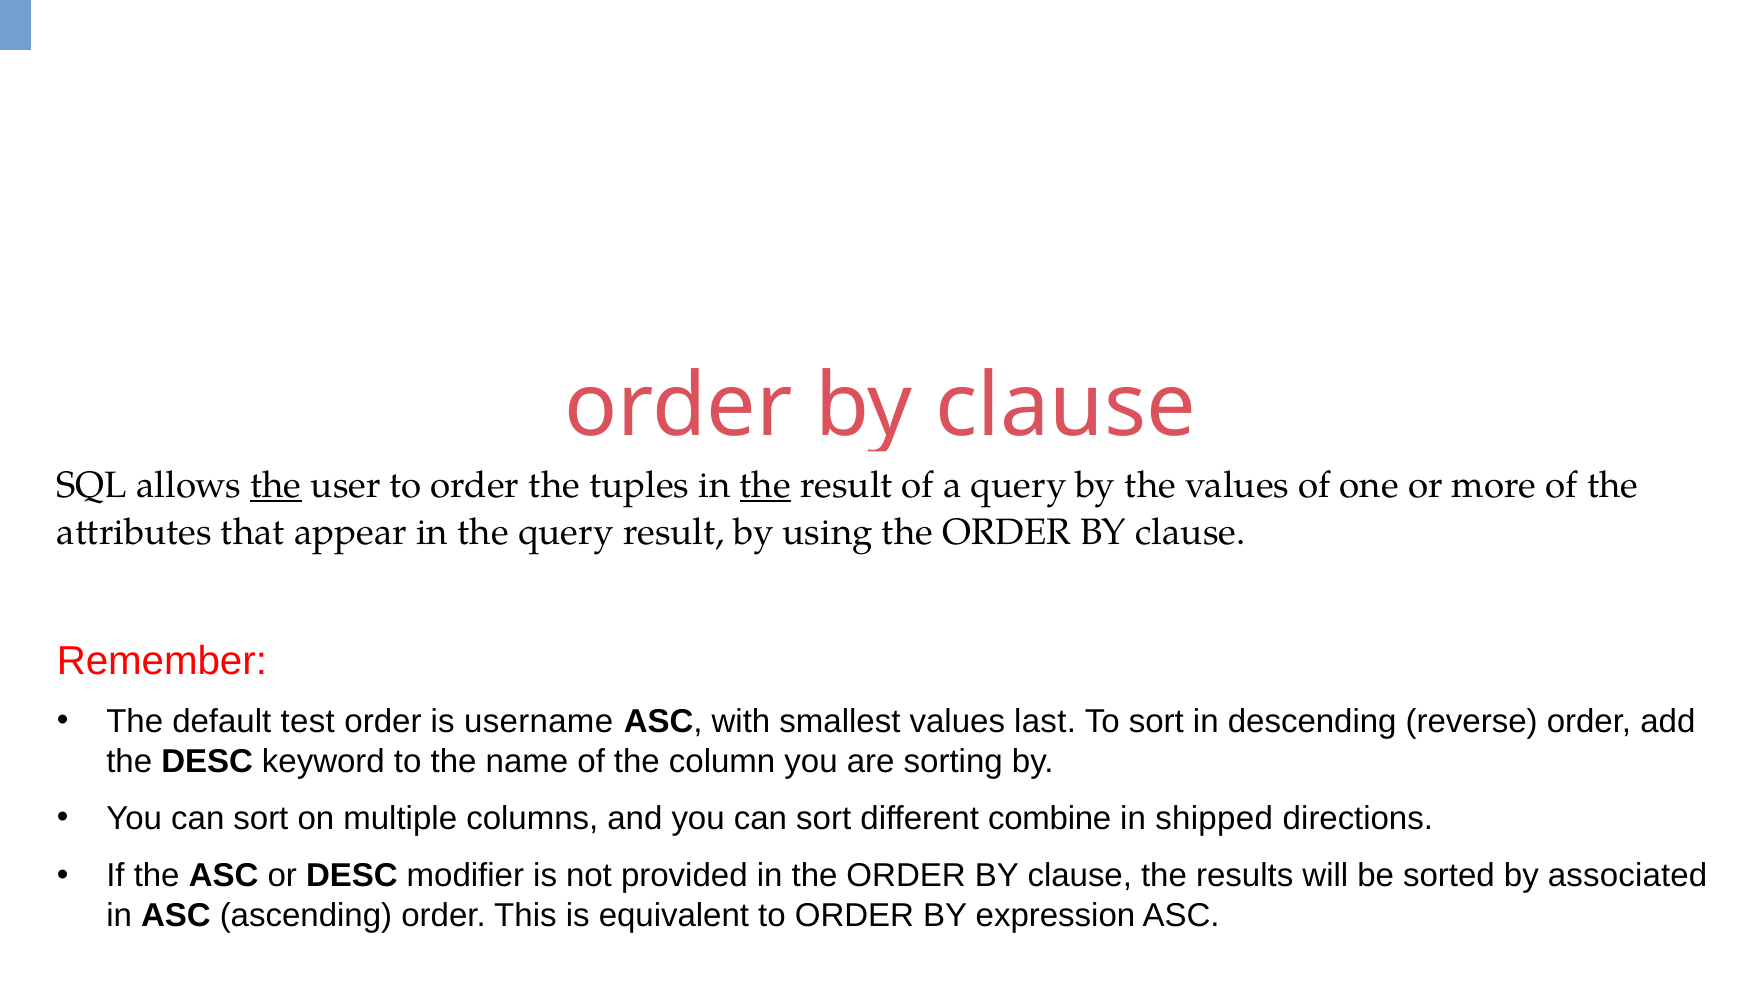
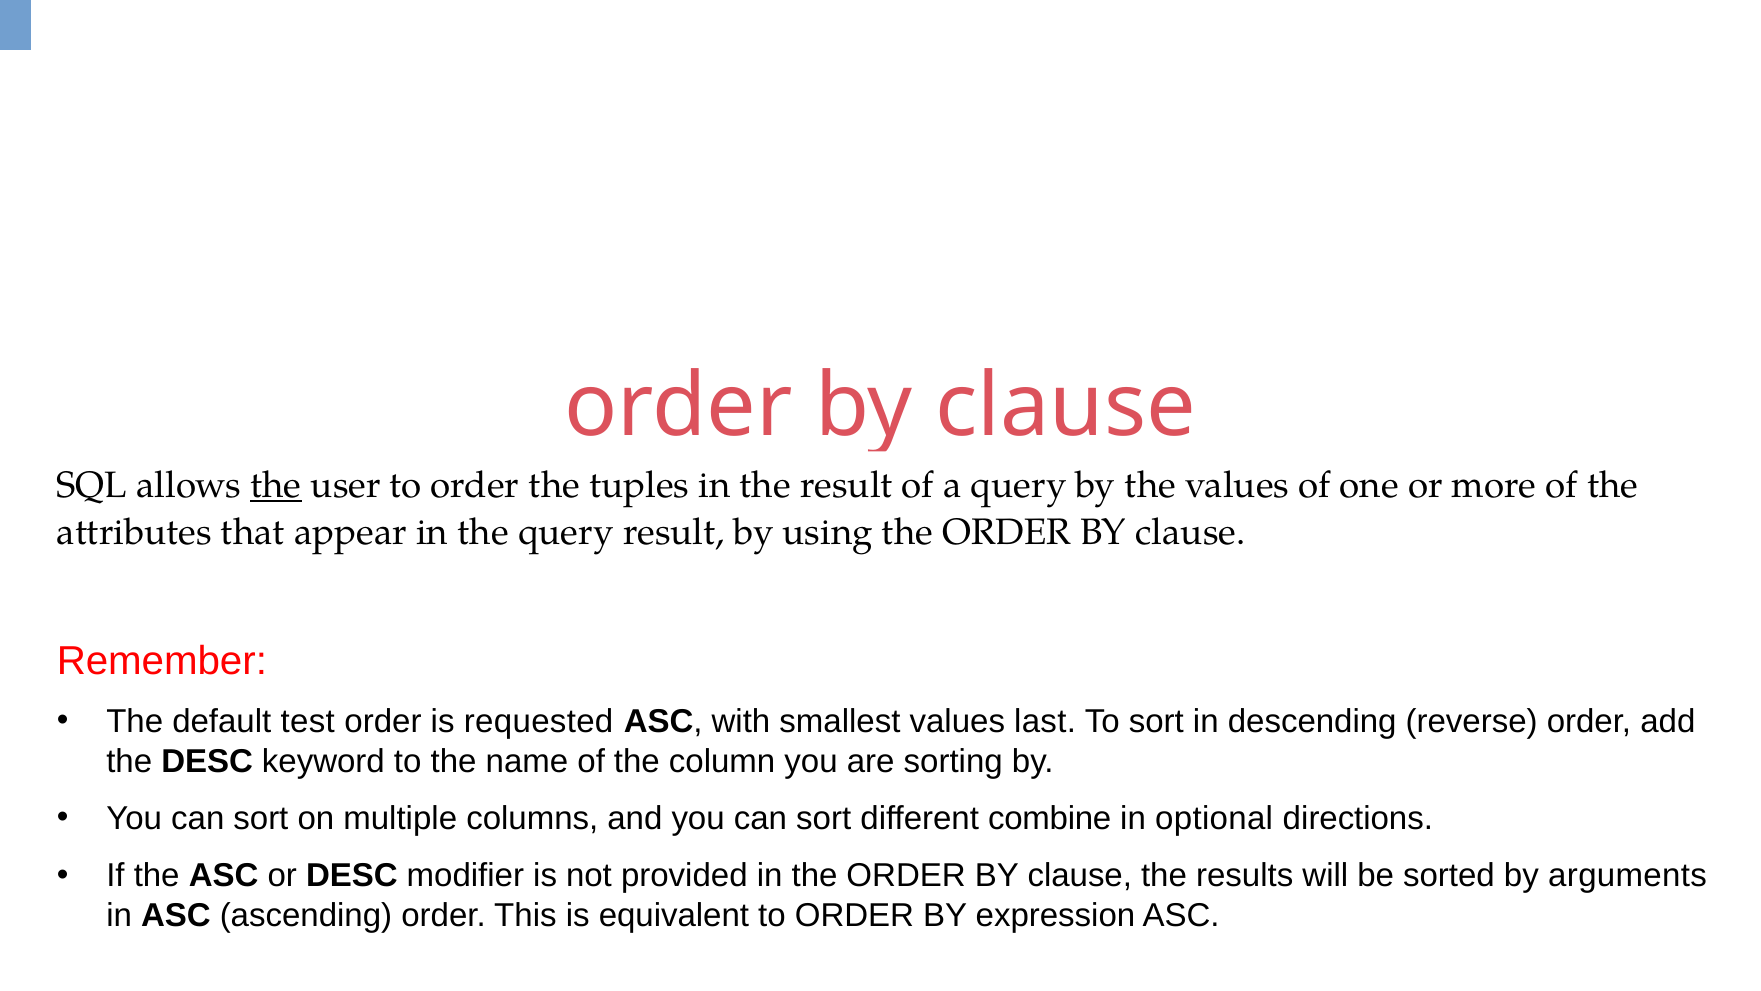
the underline: present -> none (765, 485)
username: username -> requested (539, 721)
shipped: shipped -> optional (1214, 818)
associated: associated -> arguments (1628, 876)
